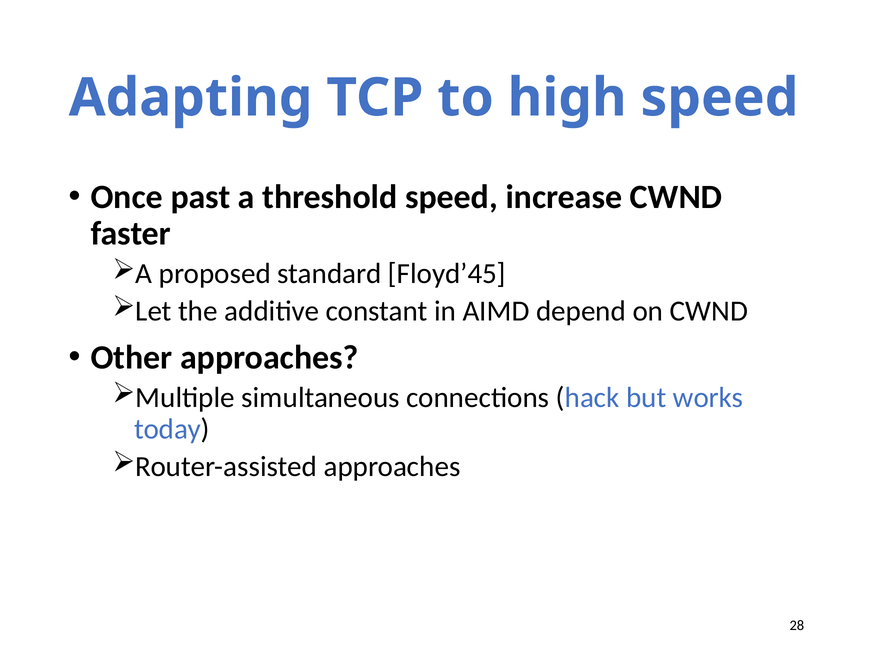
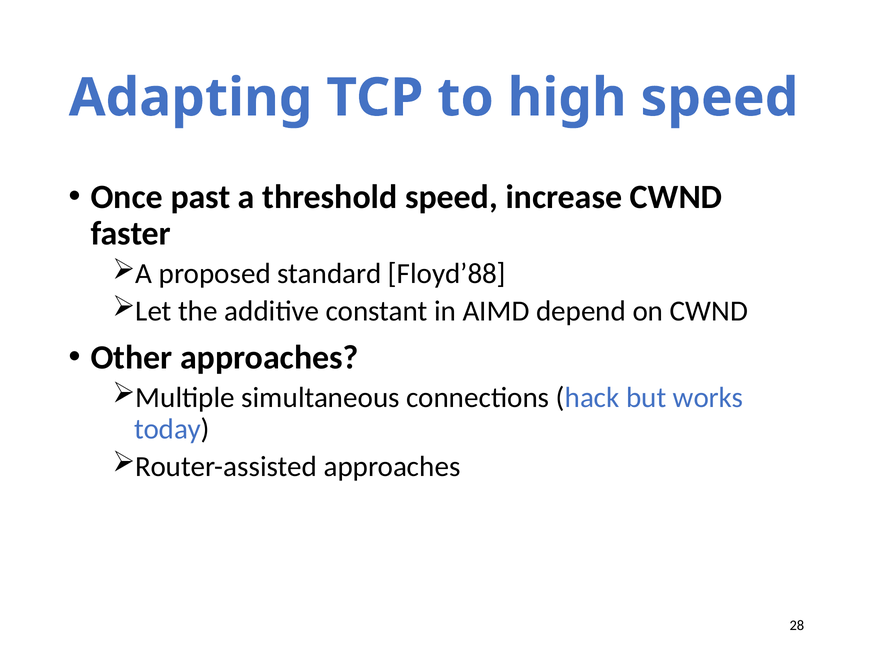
Floyd’45: Floyd’45 -> Floyd’88 (447, 274)
